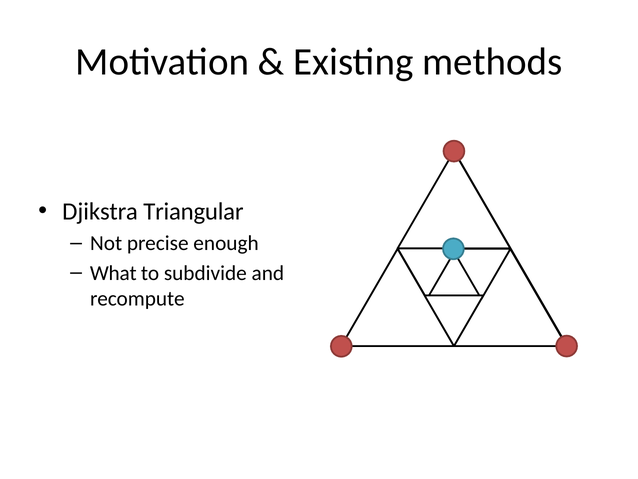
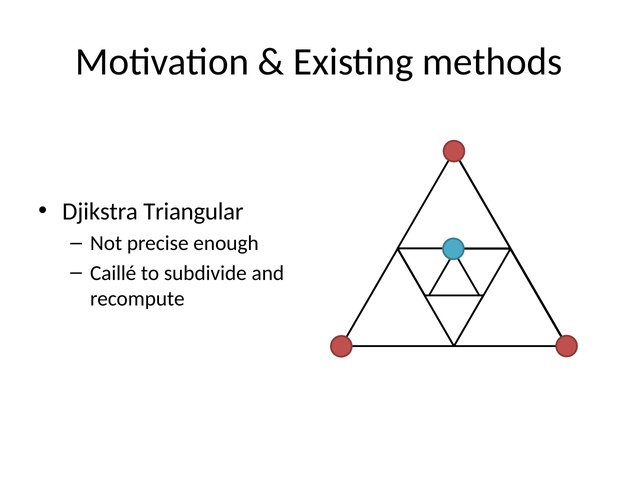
What: What -> Caillé (113, 273)
